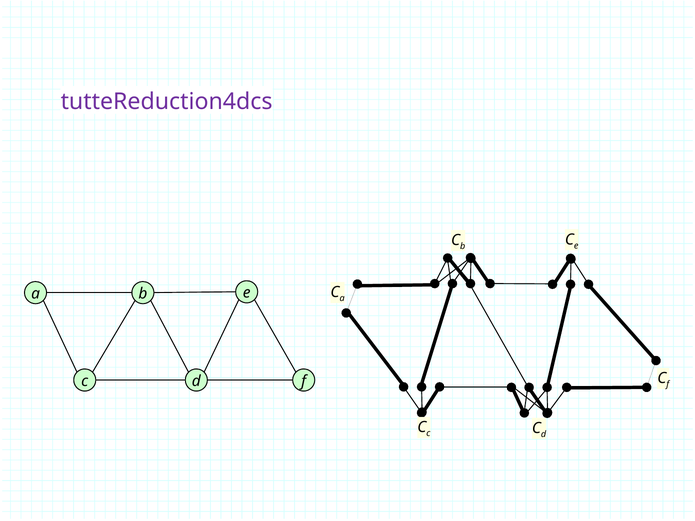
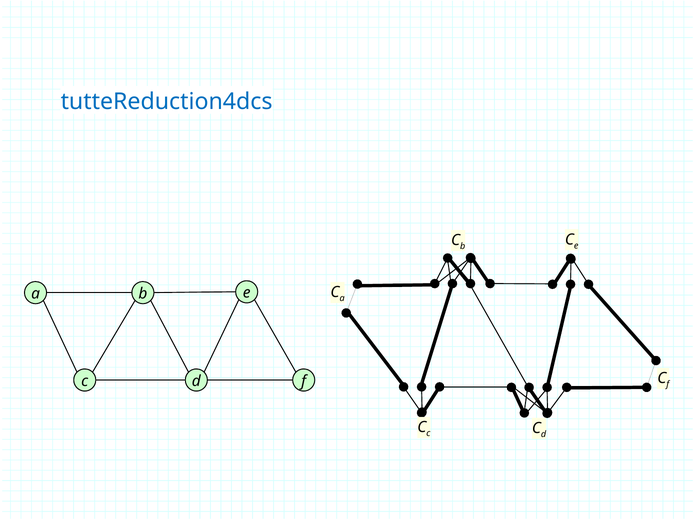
tutteReduction4dcs colour: purple -> blue (167, 102)
